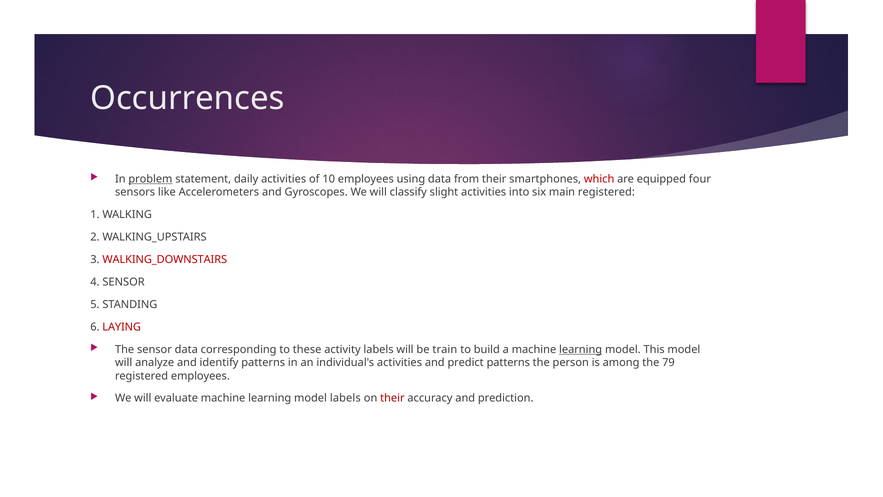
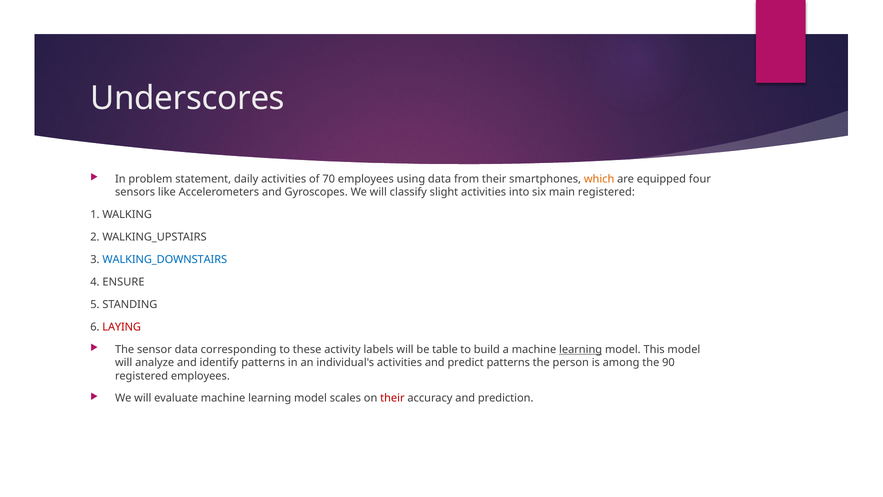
Occurrences: Occurrences -> Underscores (188, 98)
problem underline: present -> none (150, 179)
10: 10 -> 70 (329, 179)
which colour: red -> orange (599, 179)
WALKING_DOWNSTAIRS colour: red -> blue (165, 259)
4 SENSOR: SENSOR -> ENSURE (123, 282)
train: train -> table (445, 349)
79: 79 -> 90 (668, 362)
model labels: labels -> scales (345, 398)
